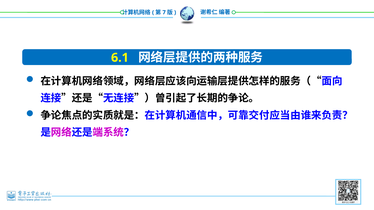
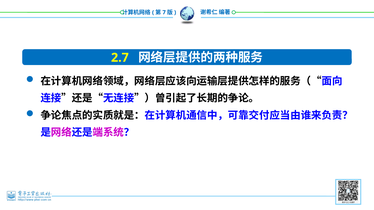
6.1: 6.1 -> 2.7 (120, 58)
